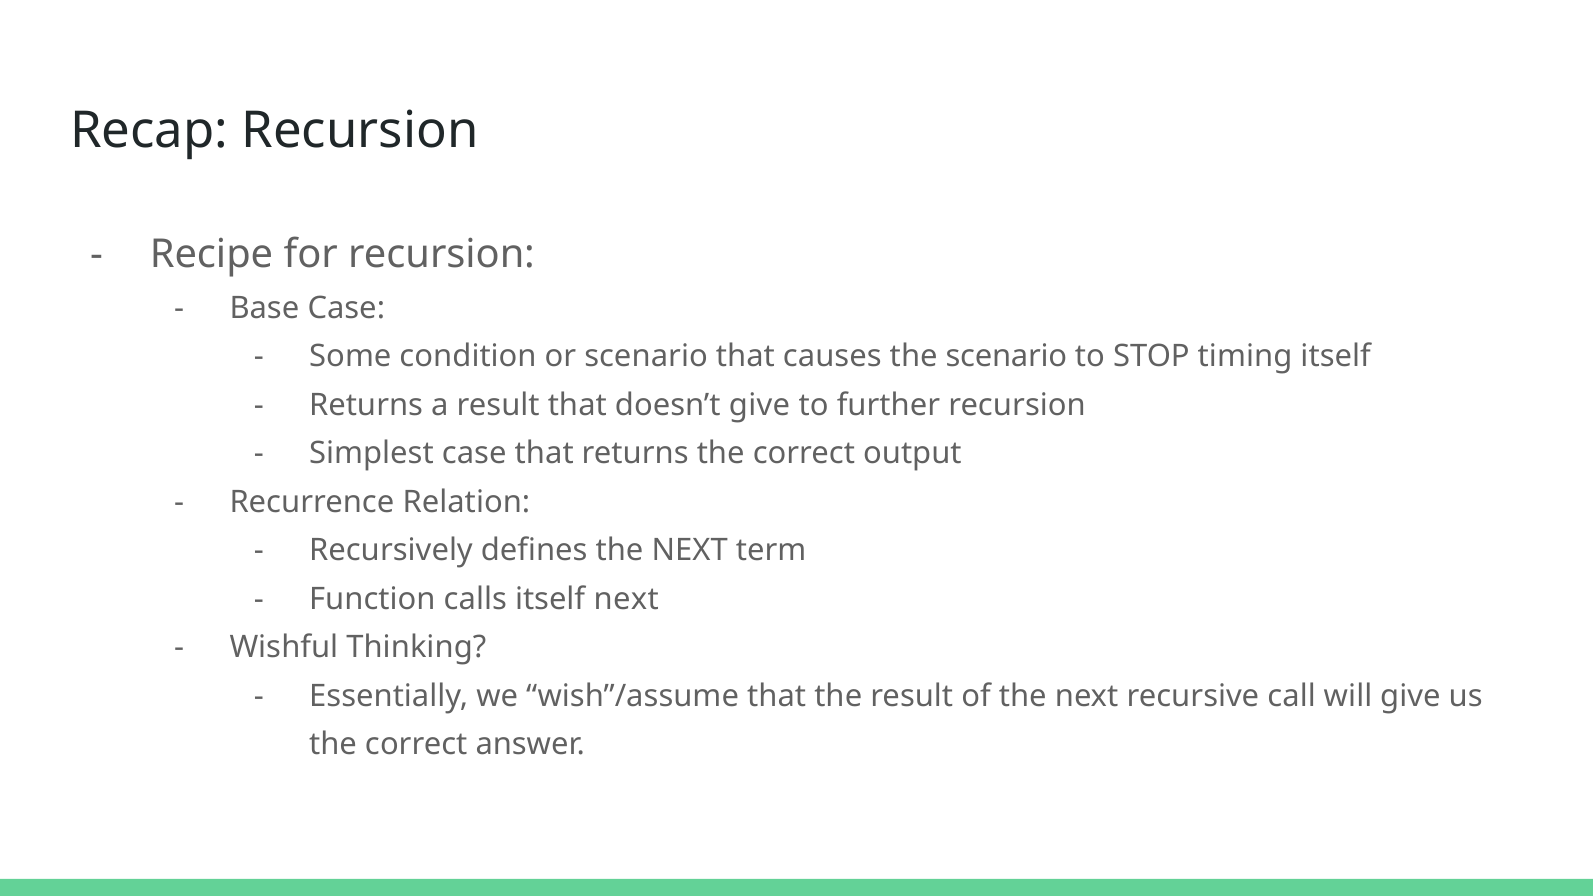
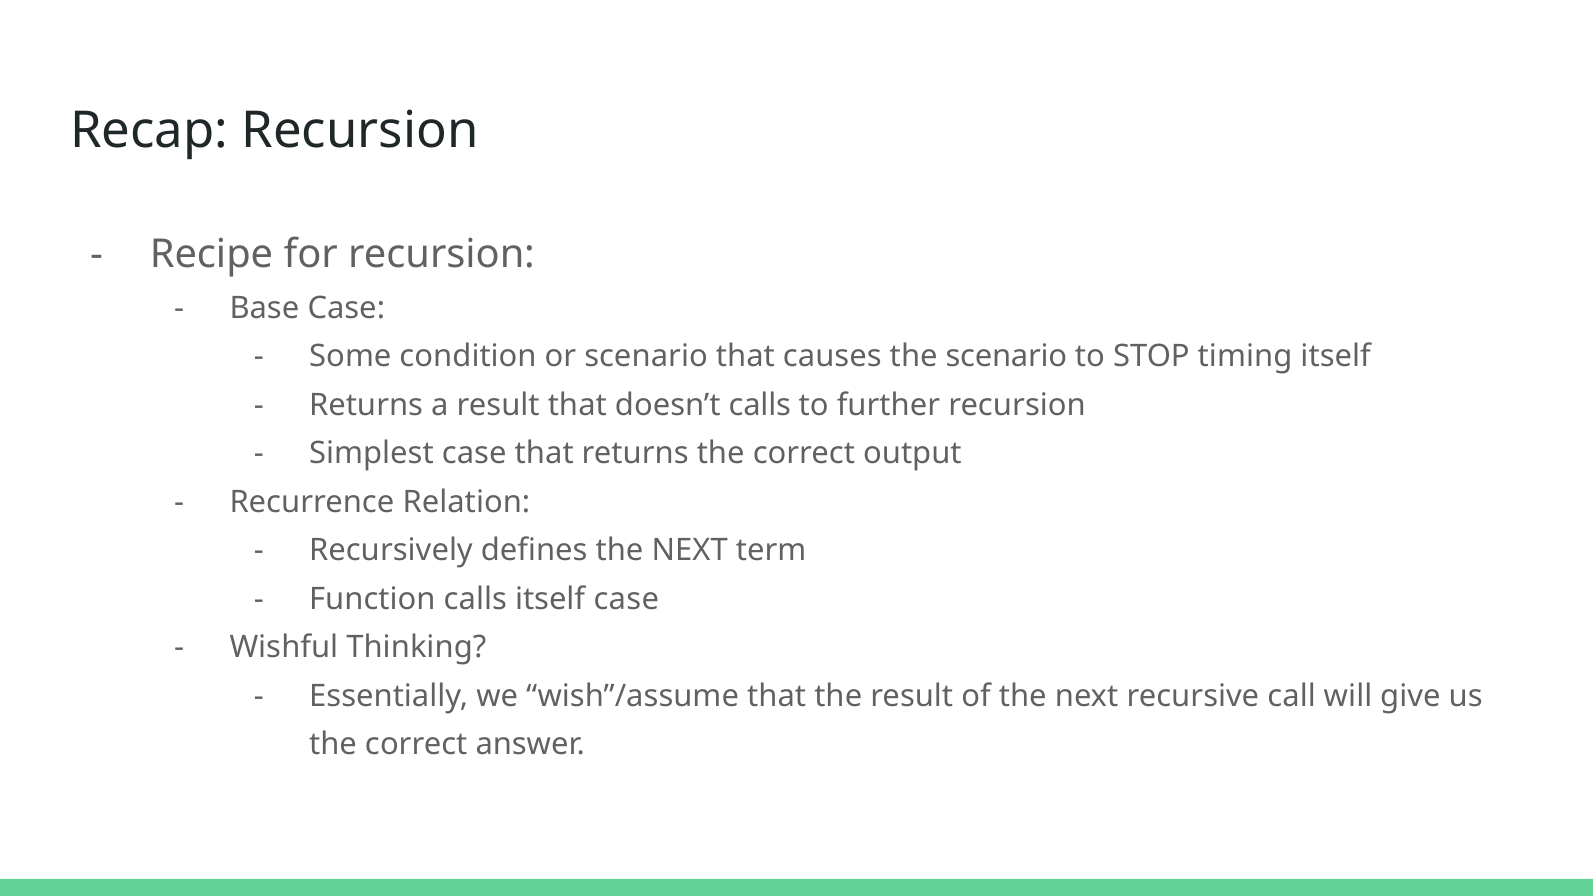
doesn’t give: give -> calls (760, 405)
itself next: next -> case (626, 599)
